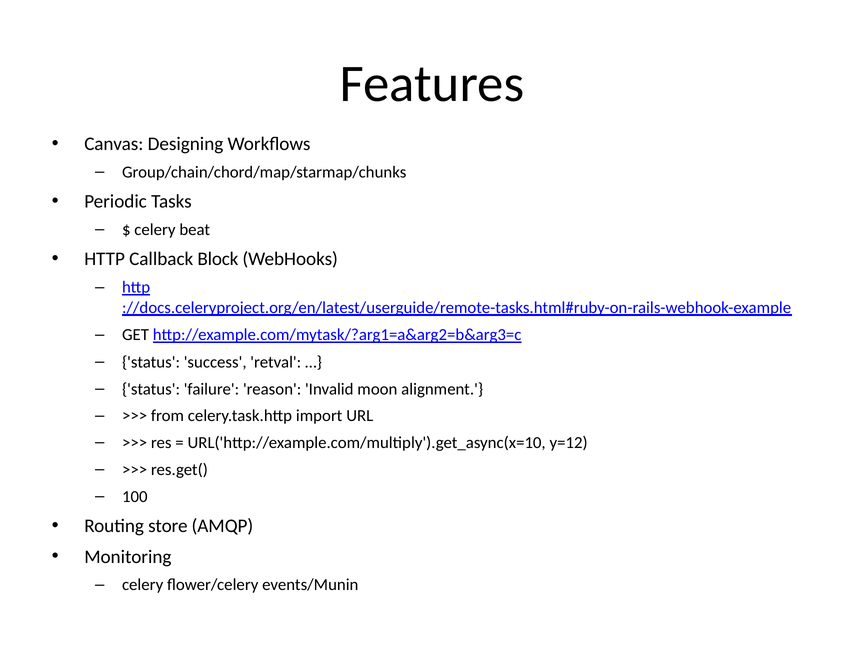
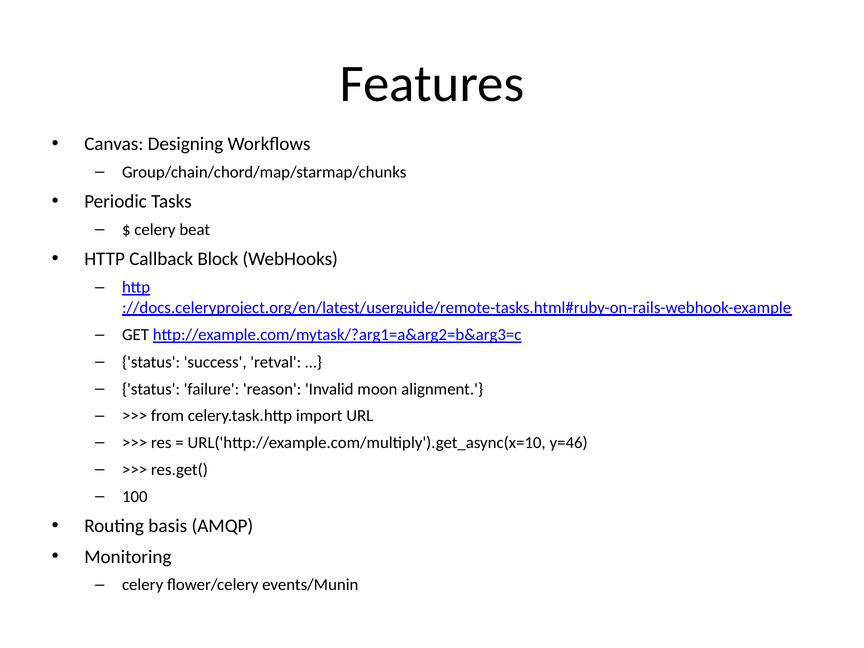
y=12: y=12 -> y=46 (569, 443)
store: store -> basis (168, 526)
